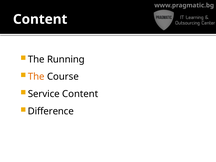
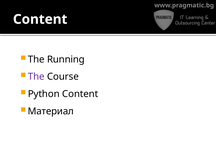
The colour: orange -> purple (36, 77)
Service: Service -> Python (44, 94)
Difference: Difference -> Материал (51, 111)
